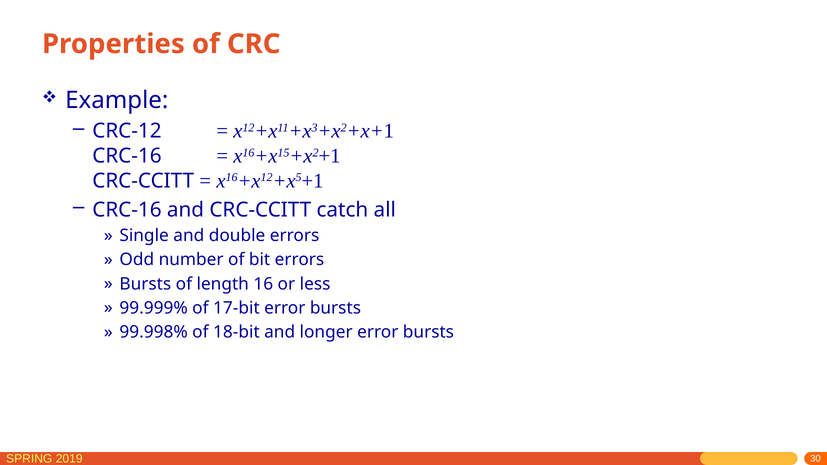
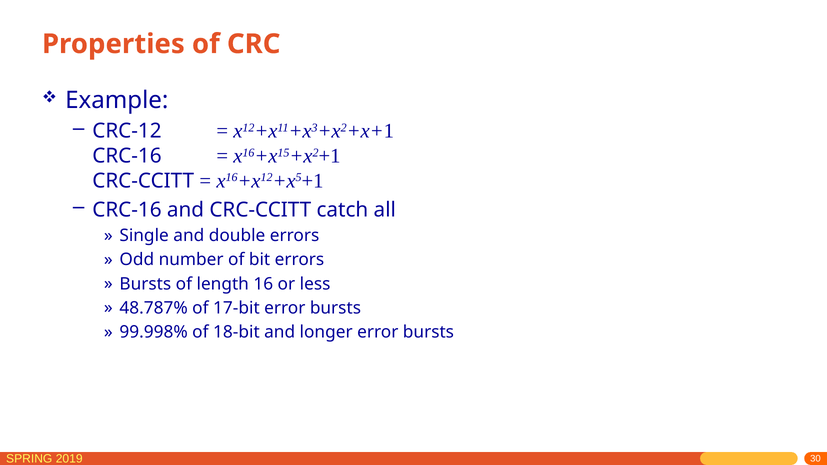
99.999%: 99.999% -> 48.787% (154, 308)
